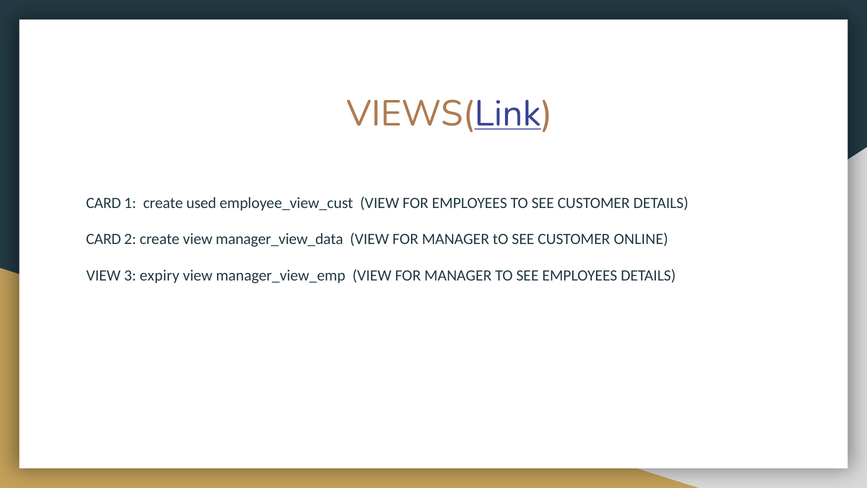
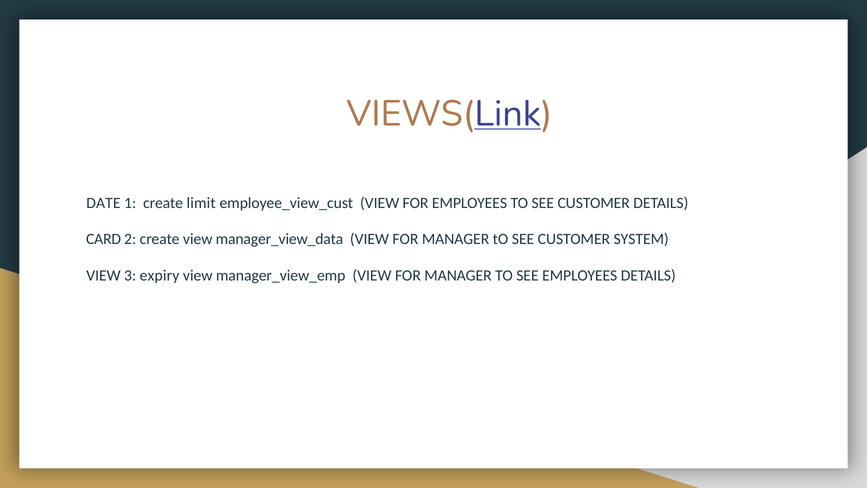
CARD: CARD -> DATE (103, 203)
used: used -> limit (201, 203)
ONLINE: ONLINE -> SYSTEM (641, 239)
